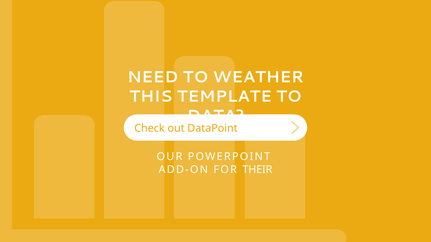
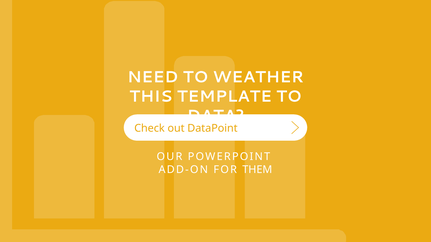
THEIR: THEIR -> THEM (257, 170)
